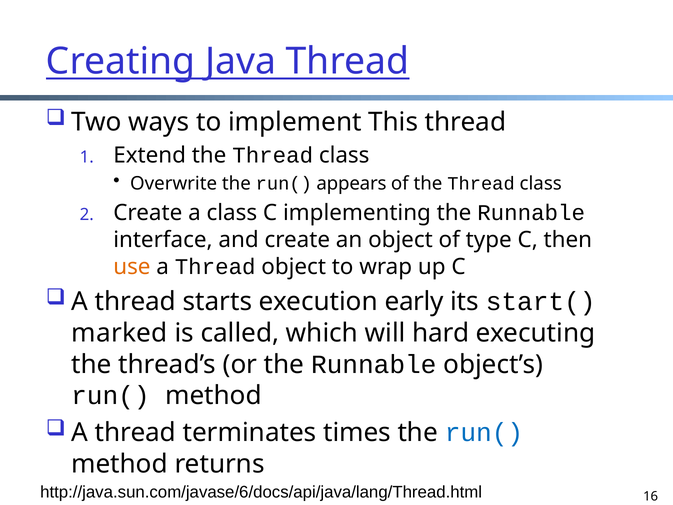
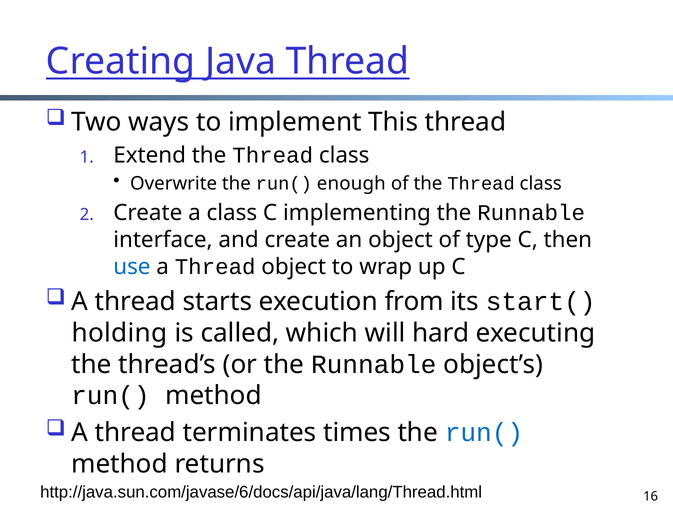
appears: appears -> enough (351, 183)
use colour: orange -> blue (132, 267)
early: early -> from (414, 301)
marked: marked -> holding (119, 333)
